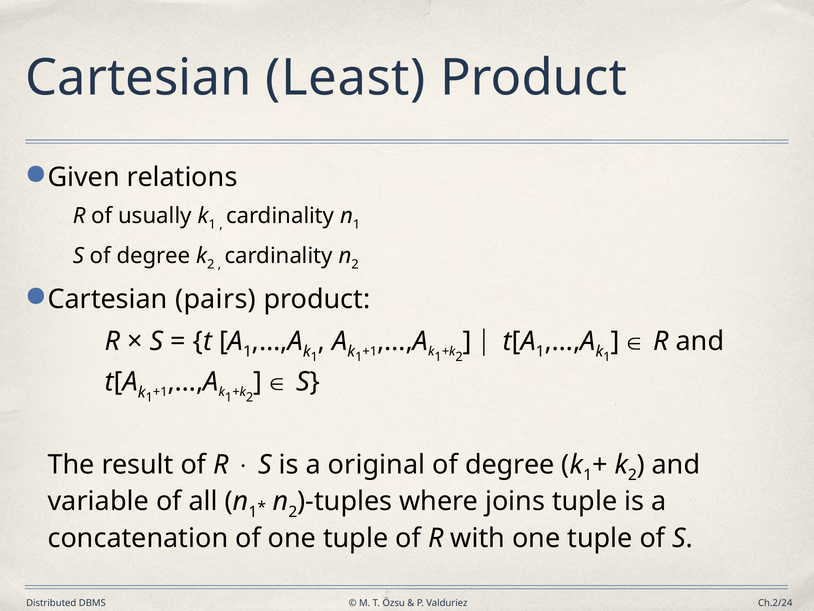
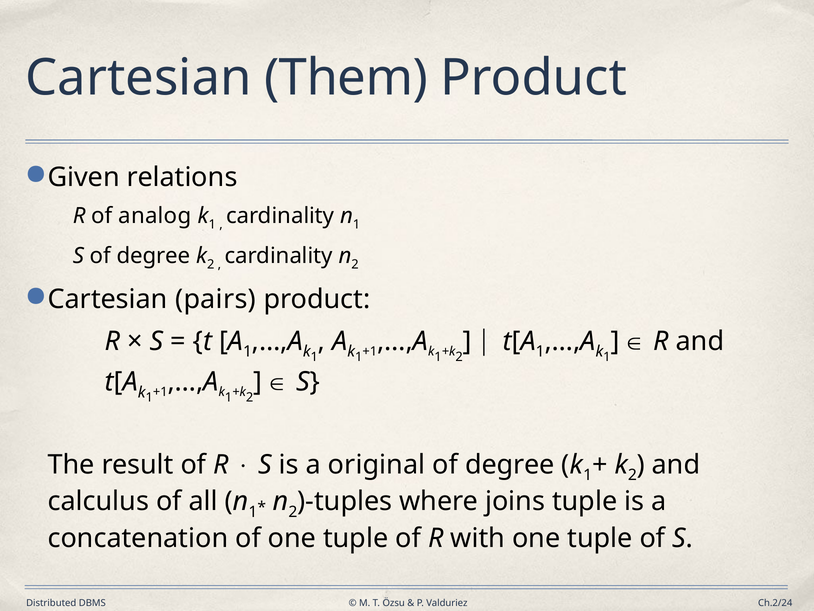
Least: Least -> Them (346, 78)
usually: usually -> analog (155, 216)
variable: variable -> calculus (98, 501)
